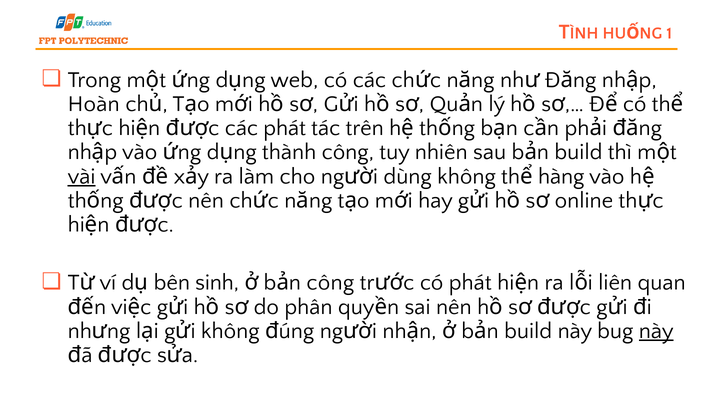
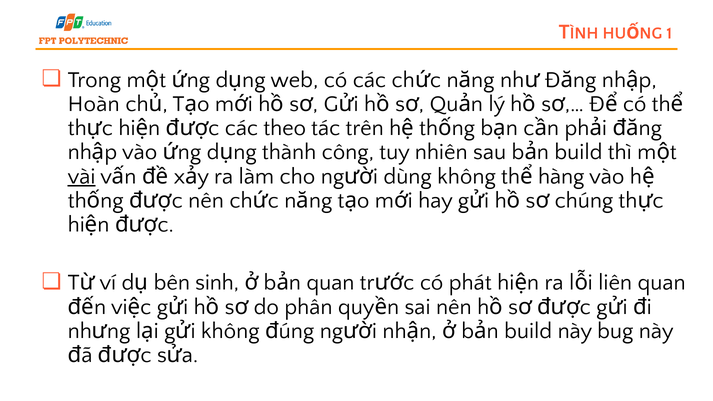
các phát: phát -> theo (285, 128)
online: online -> chúng (584, 200)
công: công -> quan (330, 283)
này underline: present -> none (656, 331)
